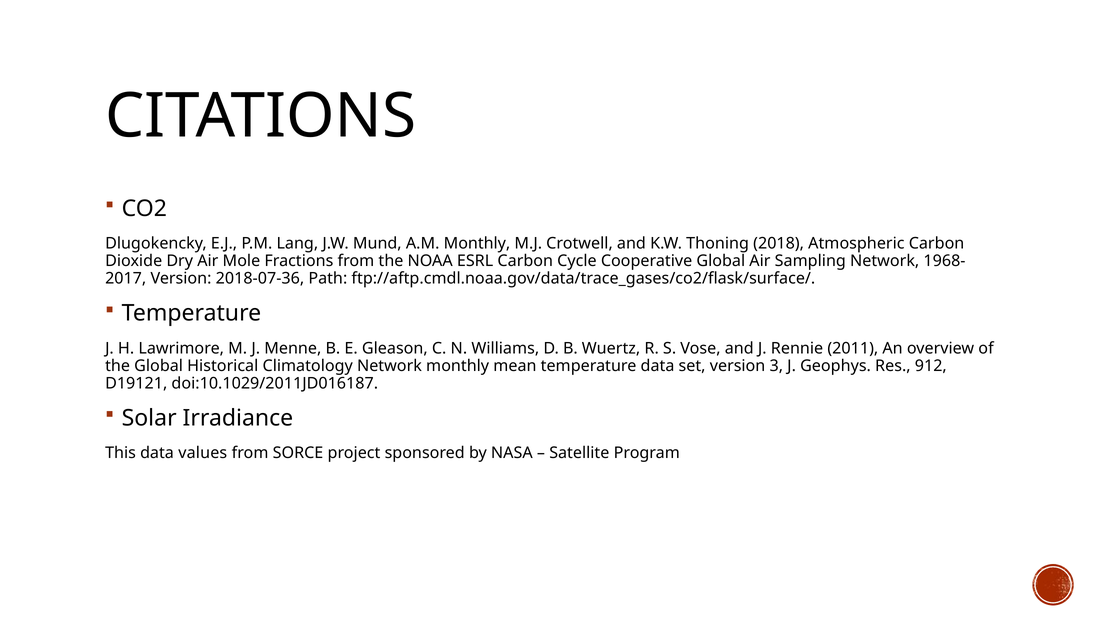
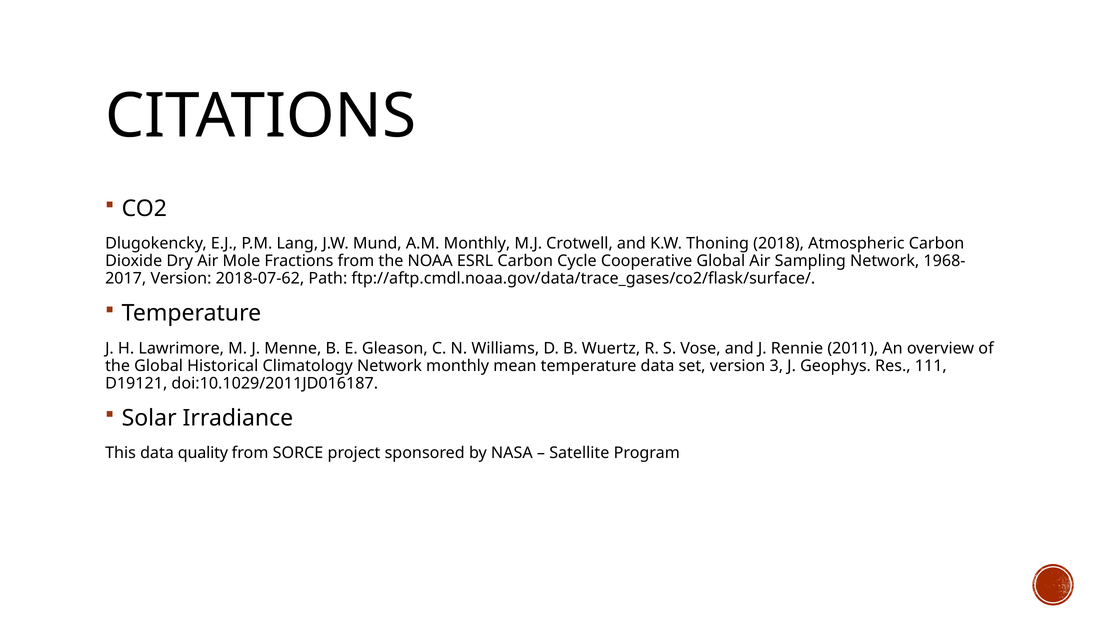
2018-07-36: 2018-07-36 -> 2018-07-62 (260, 278)
912: 912 -> 111 (931, 366)
values: values -> quality (203, 453)
